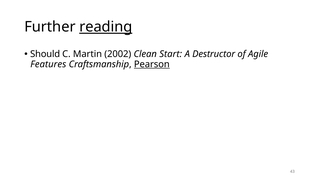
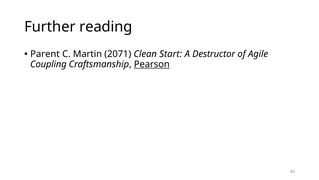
reading underline: present -> none (106, 27)
Should: Should -> Parent (45, 54)
2002: 2002 -> 2071 (118, 54)
Features: Features -> Coupling (48, 64)
